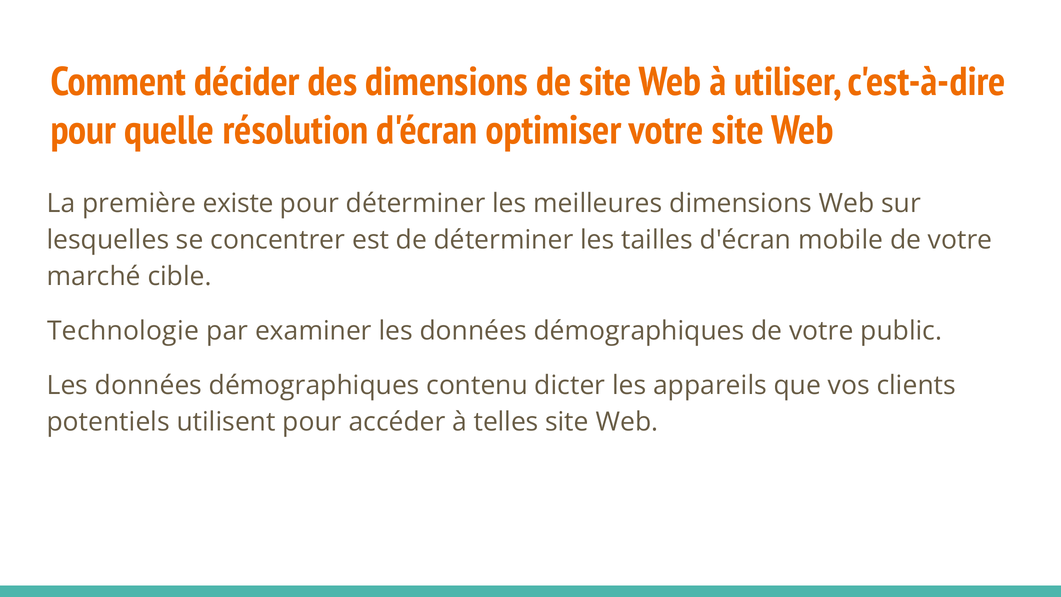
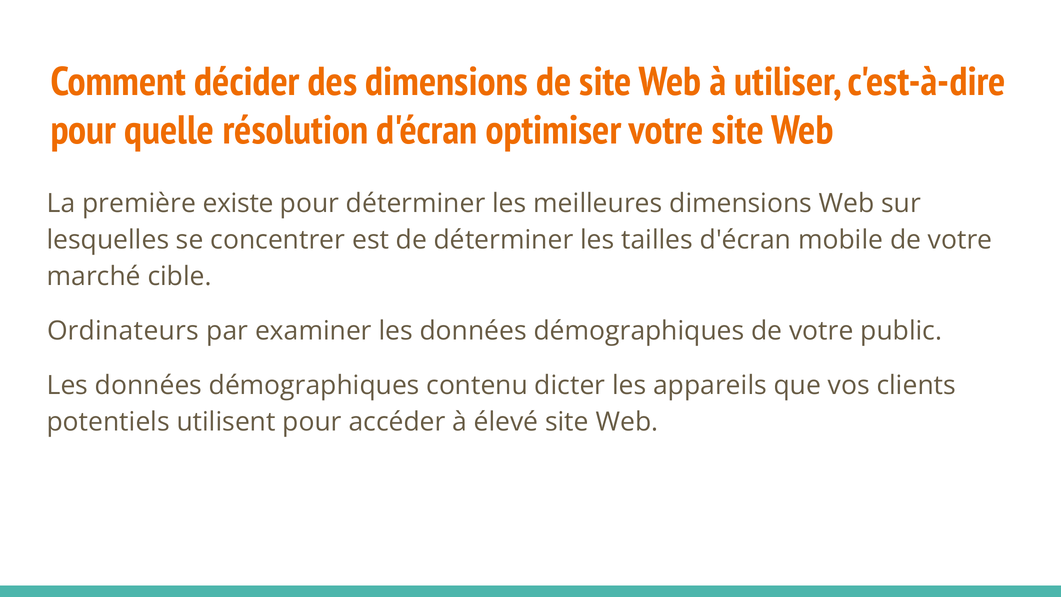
Technologie: Technologie -> Ordinateurs (123, 331)
telles: telles -> élevé (506, 422)
